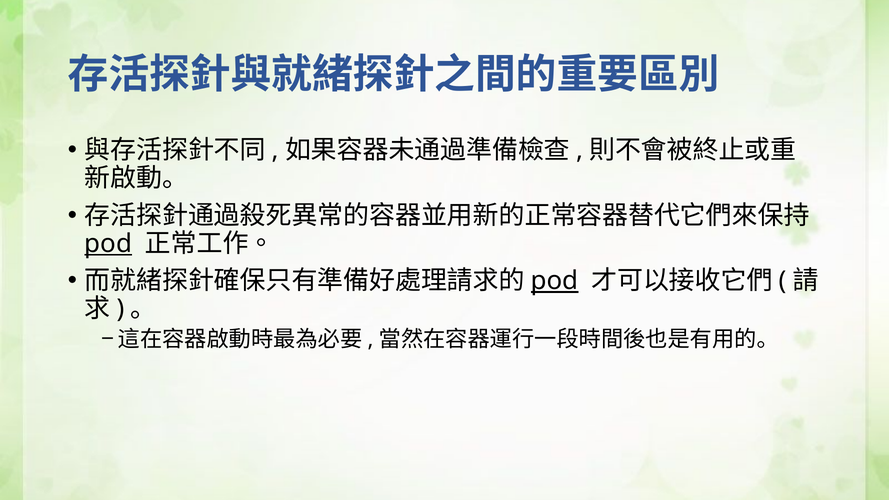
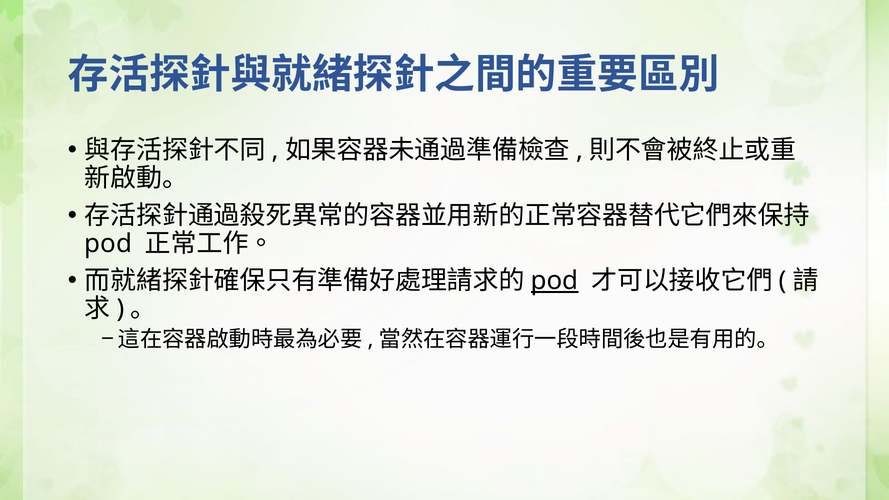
pod underline: present -> none (108, 244)
